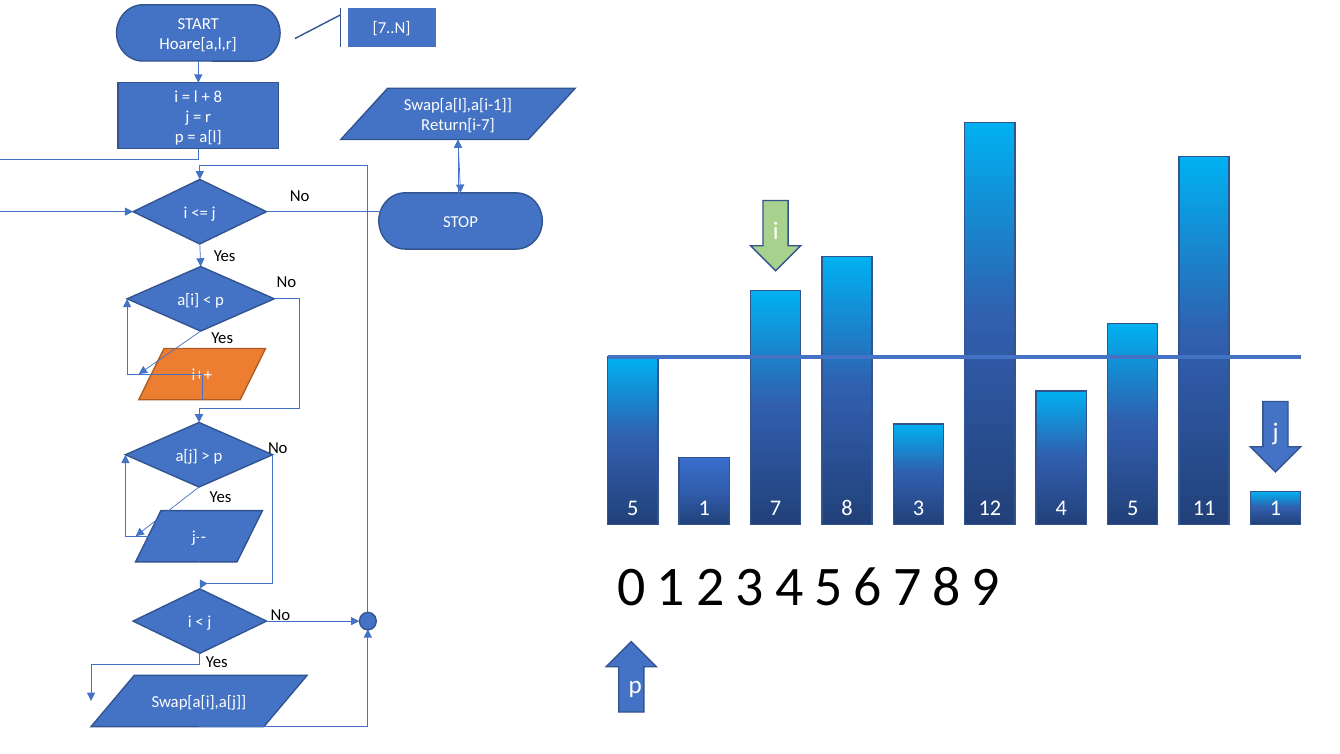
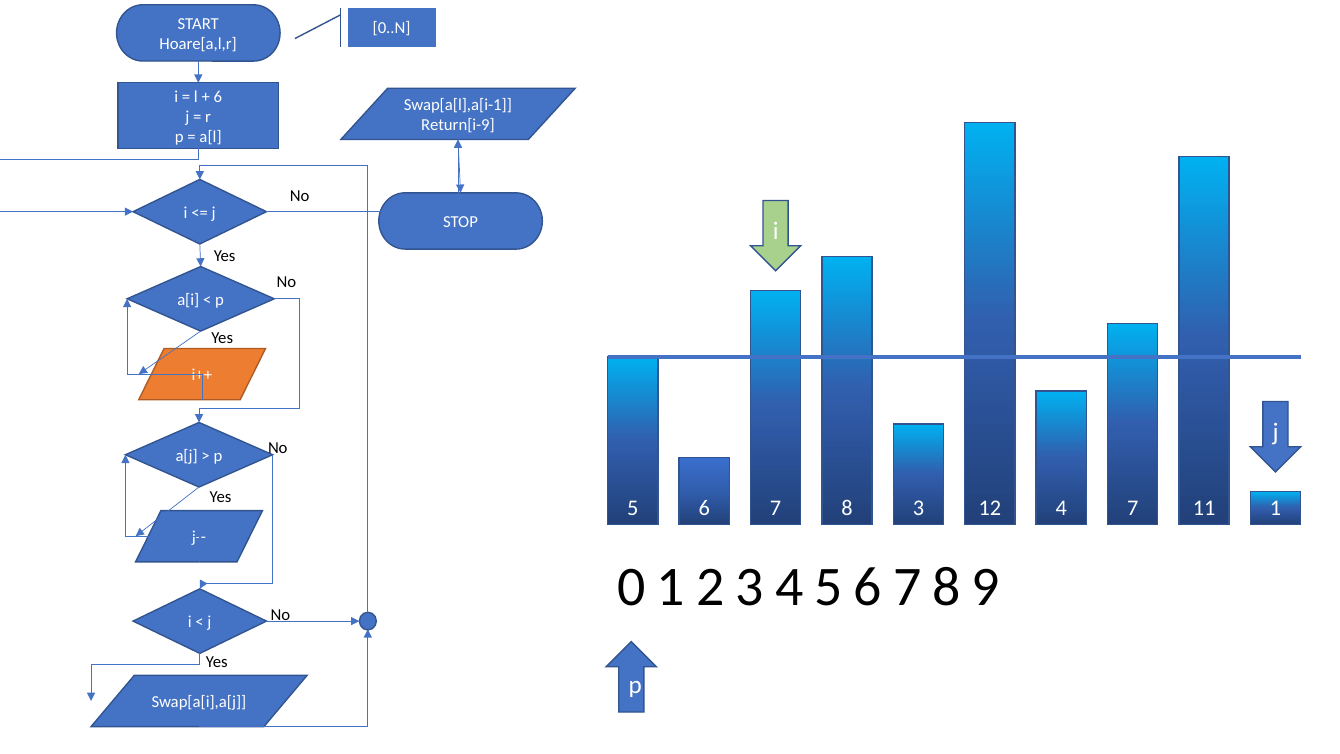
7..N: 7..N -> 0..N (392, 28)
8: 8 -> 6 (218, 97)
Return[i-7: Return[i-7 -> Return[i-9 (458, 125)
1: 1 -> 6 (704, 508)
4 5: 5 -> 7 (1133, 508)
